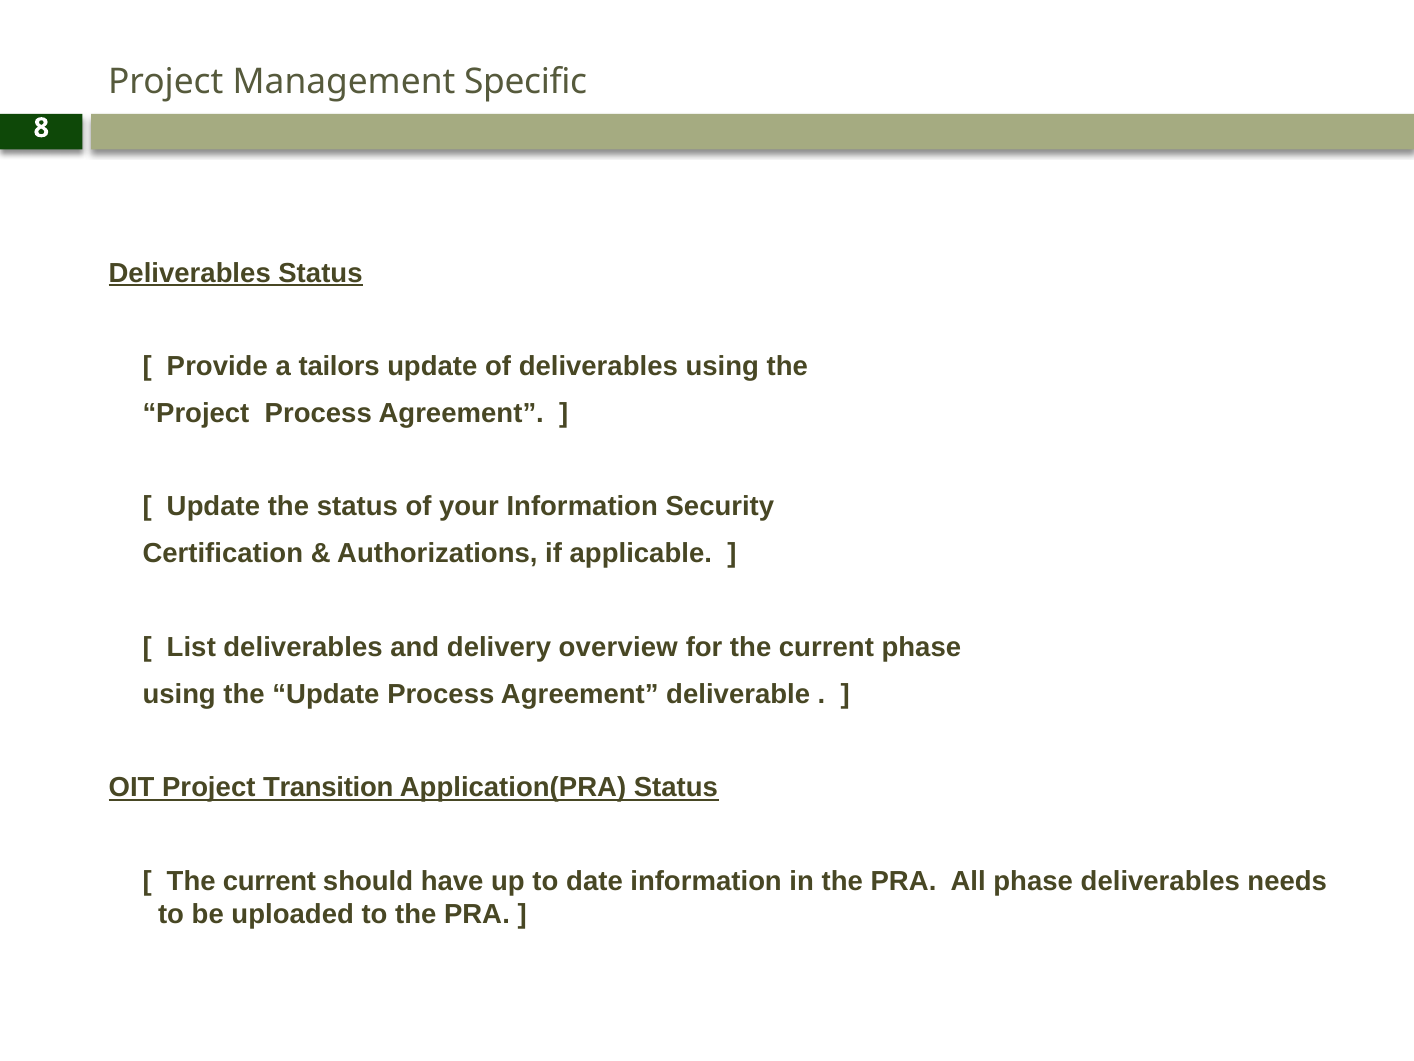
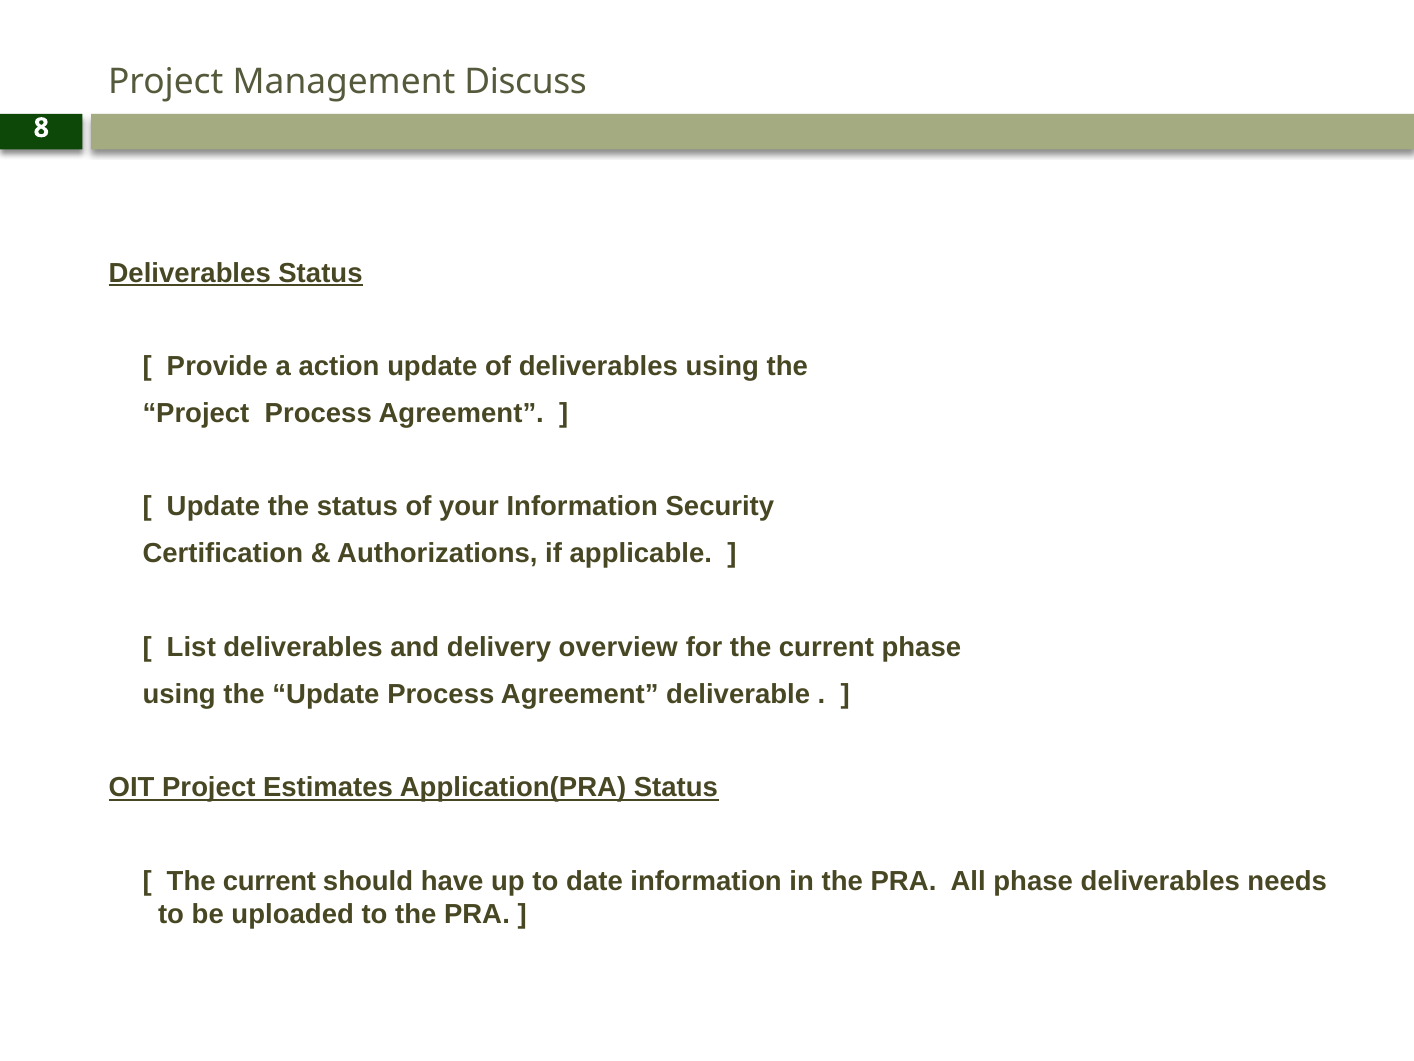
Specific: Specific -> Discuss (526, 82)
tailors: tailors -> action (339, 366)
Transition: Transition -> Estimates (328, 787)
